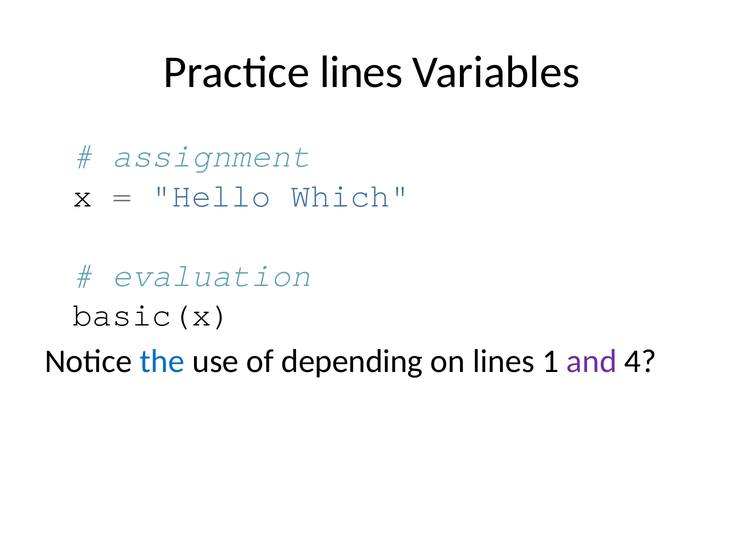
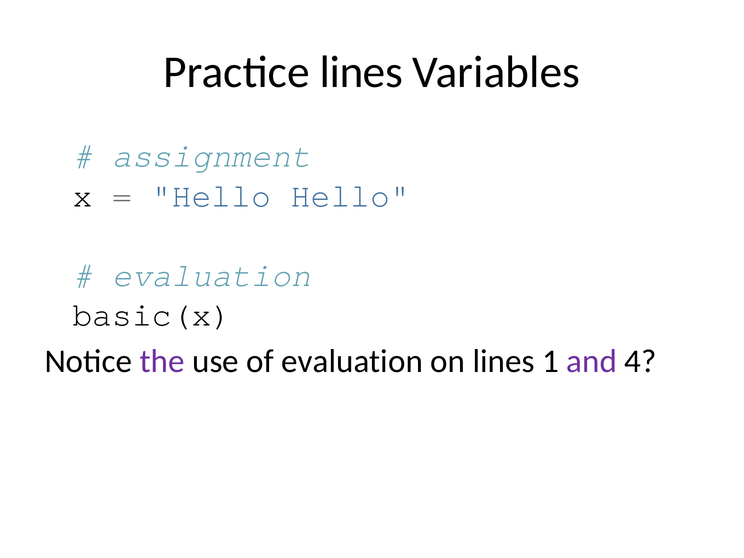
Hello Which: Which -> Hello (350, 196)
the colour: blue -> purple (162, 361)
of depending: depending -> evaluation (352, 361)
